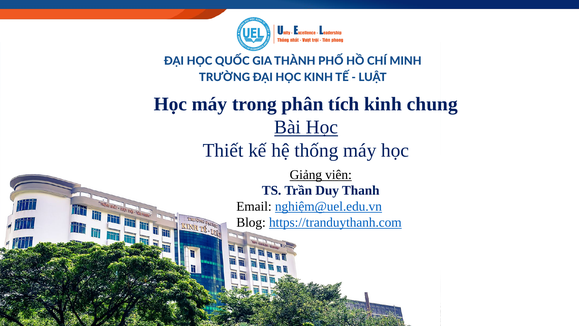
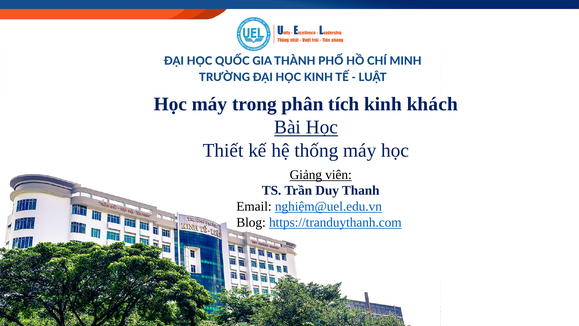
chung: chung -> khách (432, 104)
